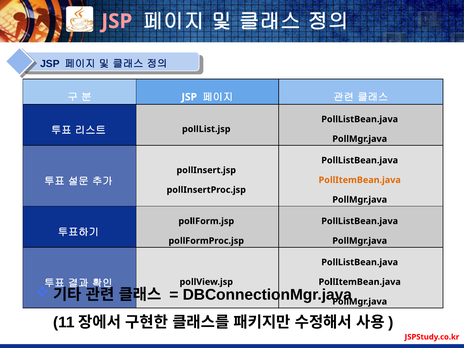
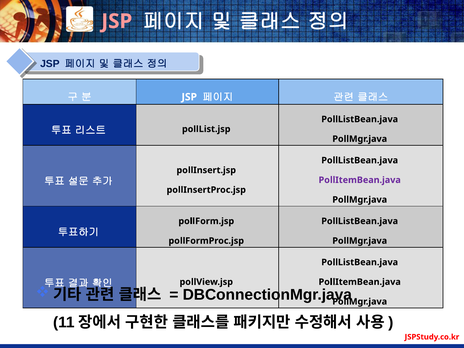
PollItemBean.java colour: orange -> purple (360, 180)
